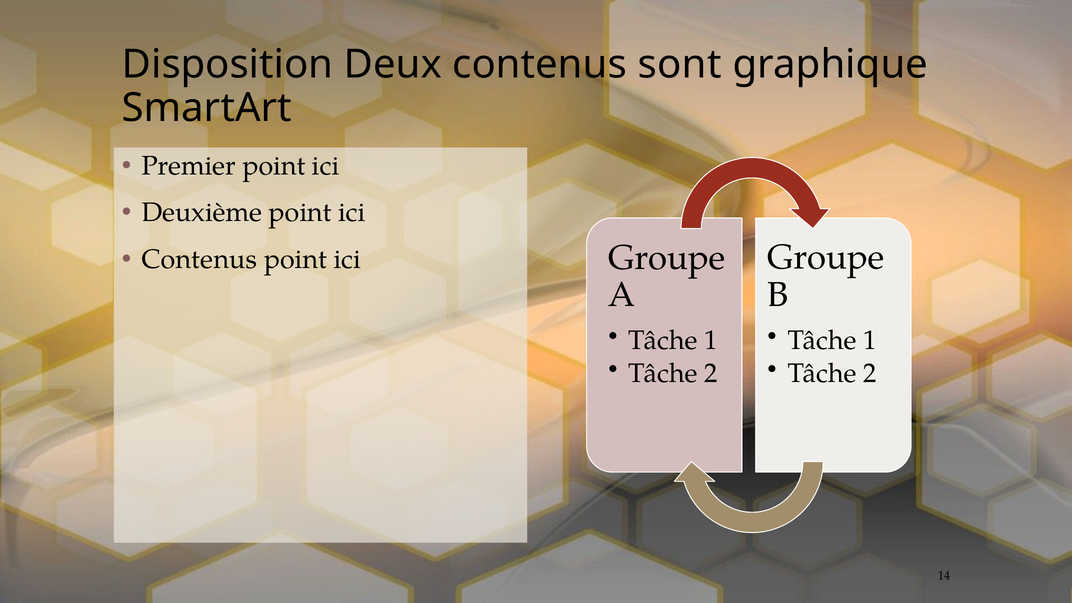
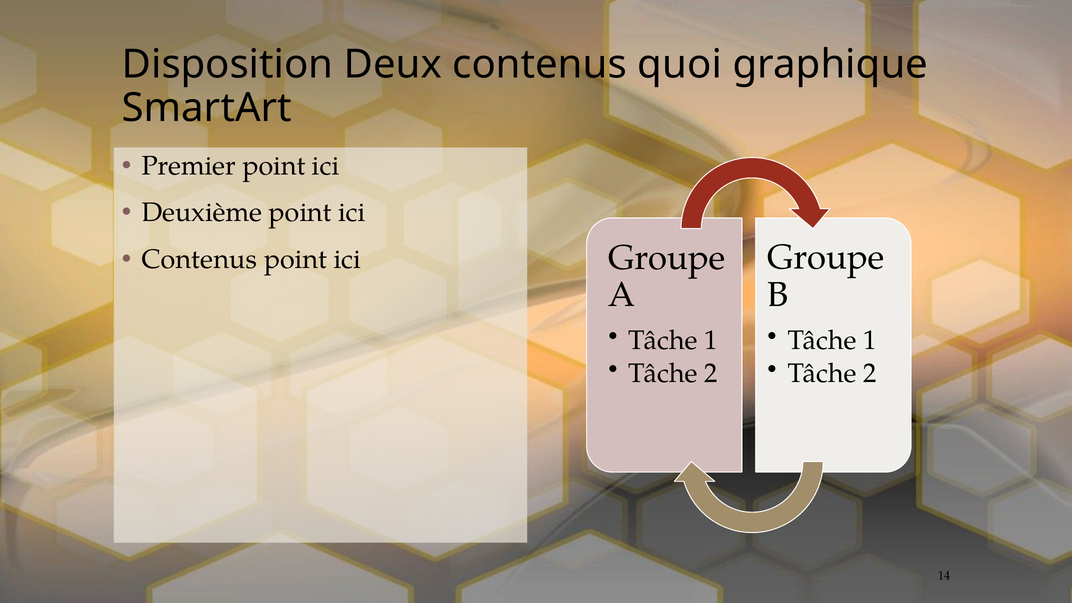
sont: sont -> quoi (680, 65)
